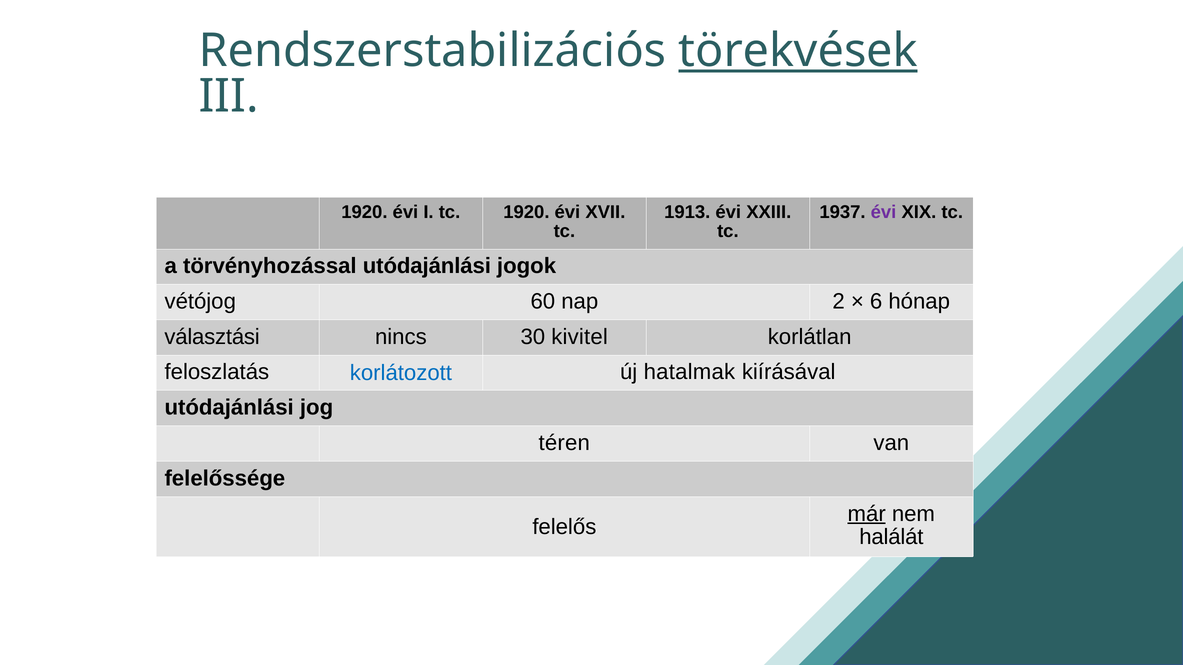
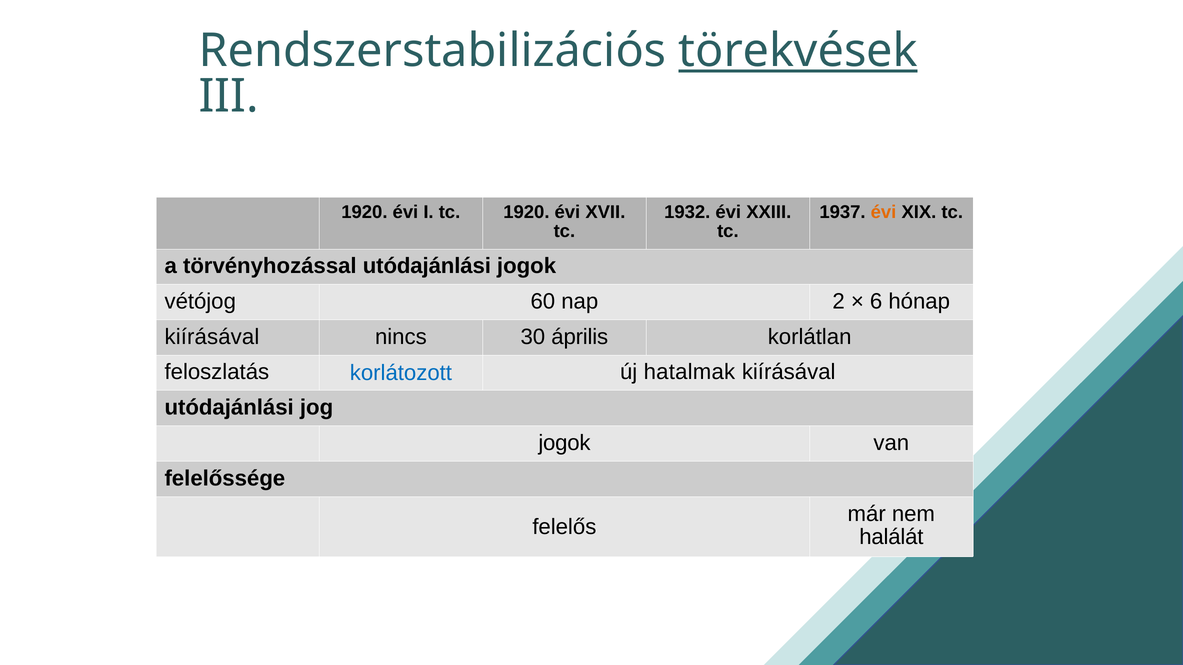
1913: 1913 -> 1932 (687, 212)
évi colour: purple -> orange (884, 212)
választási: választási -> kiírásával (212, 337)
kivitel: kivitel -> április (580, 337)
téren: téren -> jogok (564, 443)
már underline: present -> none (867, 514)
